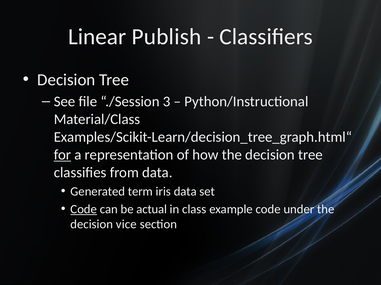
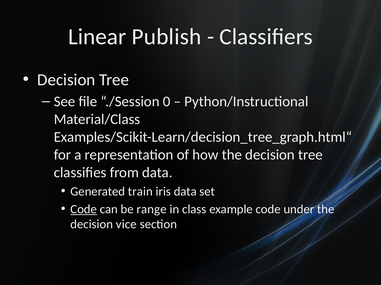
3: 3 -> 0 (167, 102)
for underline: present -> none (62, 155)
term: term -> train (140, 192)
actual: actual -> range (152, 210)
